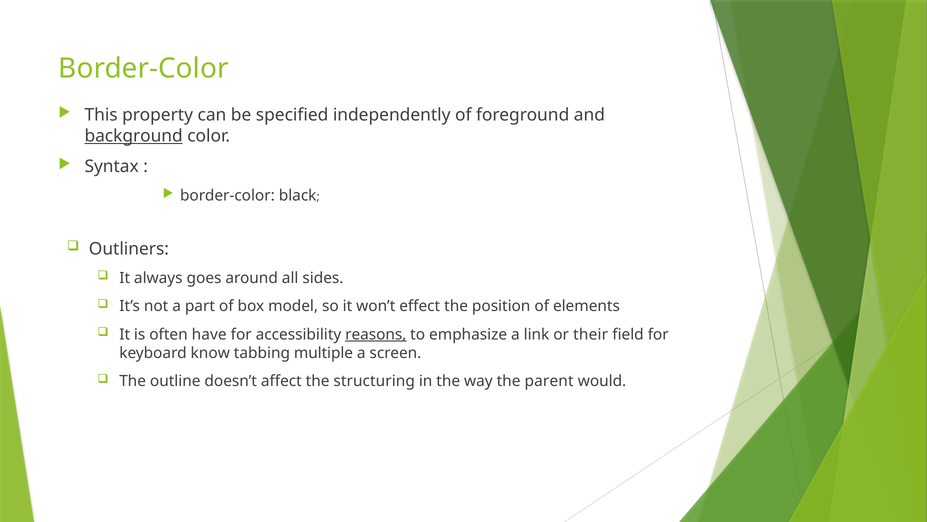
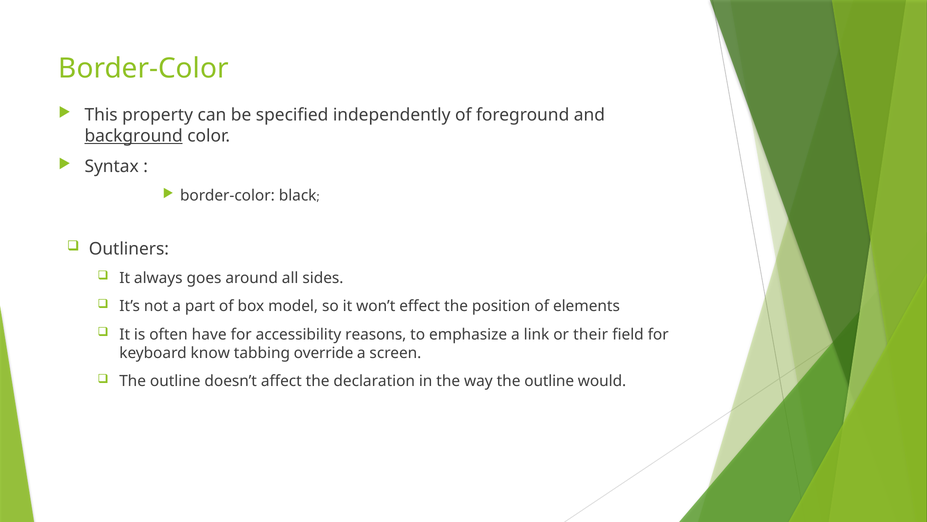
reasons underline: present -> none (376, 334)
multiple: multiple -> override (324, 353)
structuring: structuring -> declaration (374, 381)
way the parent: parent -> outline (549, 381)
